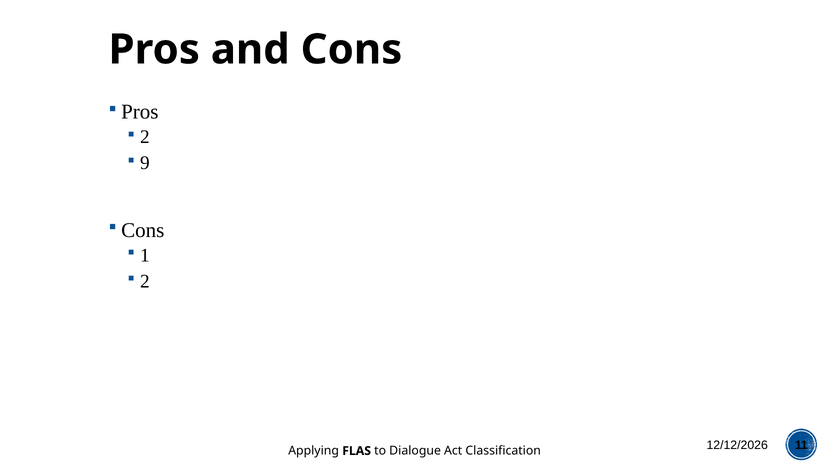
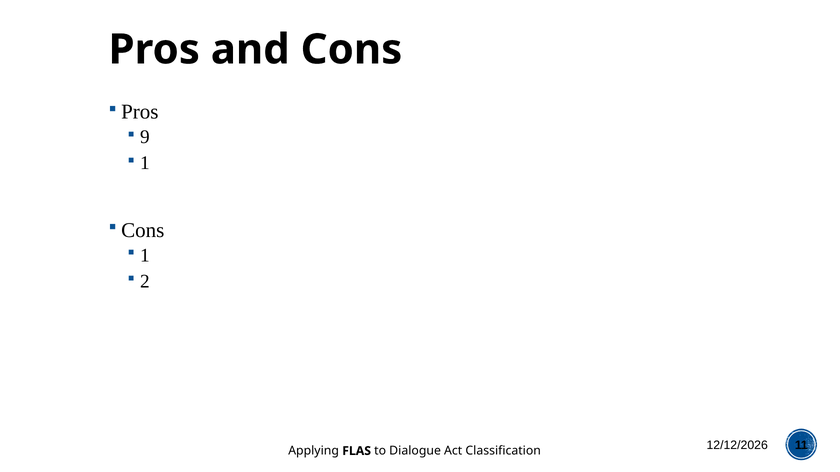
2: 2 -> 9 (145, 137)
9: 9 -> 1 (145, 163)
